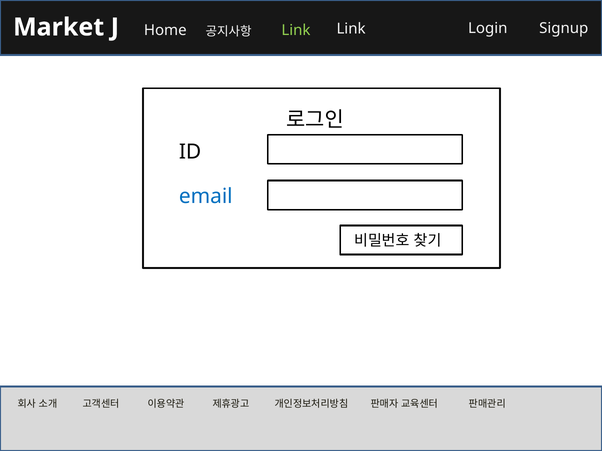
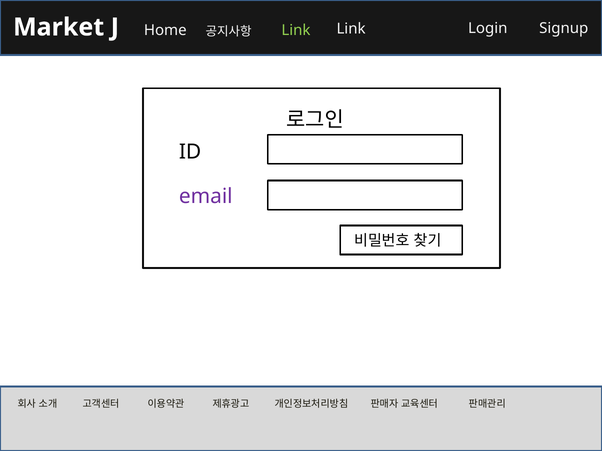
email colour: blue -> purple (206, 197)
